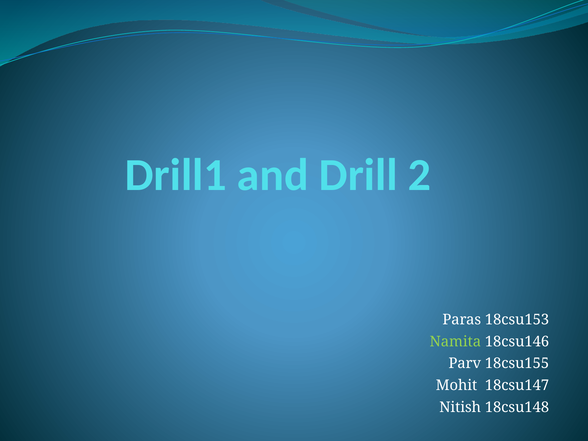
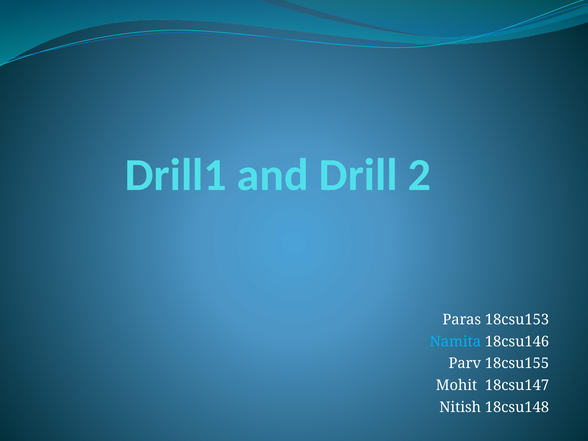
Namita colour: light green -> light blue (455, 342)
